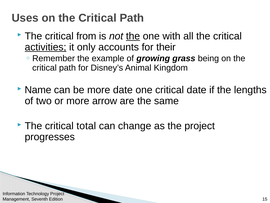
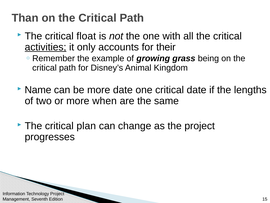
Uses: Uses -> Than (25, 18)
from: from -> float (86, 36)
the underline: present -> none (133, 36)
arrow: arrow -> when (105, 101)
total: total -> plan (86, 126)
